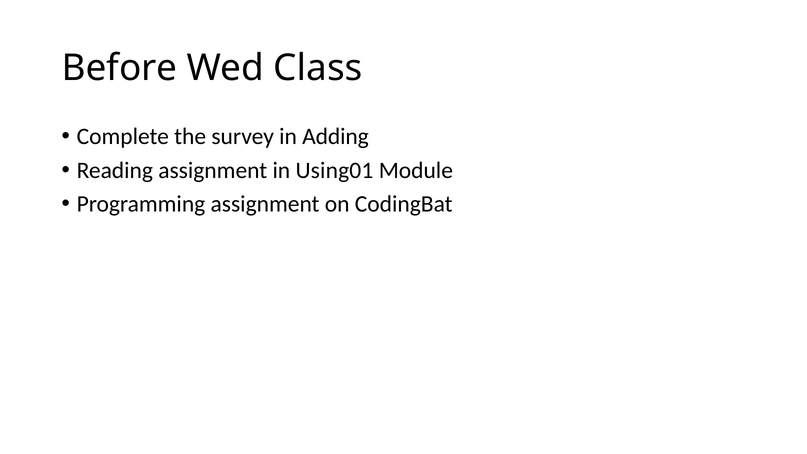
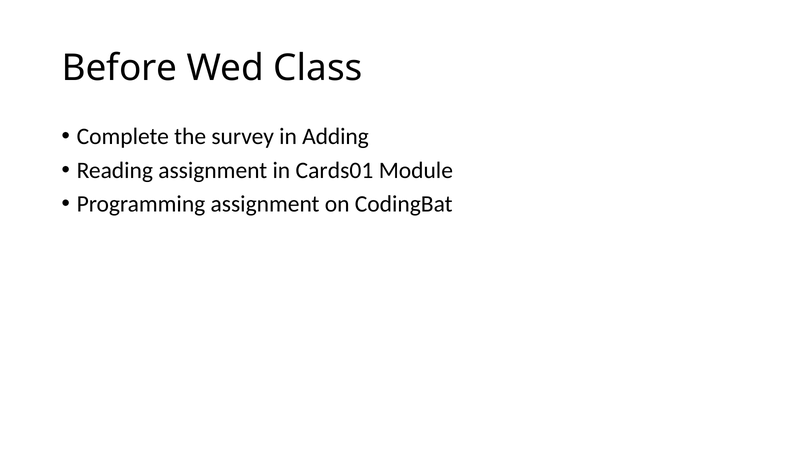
Using01: Using01 -> Cards01 (334, 170)
